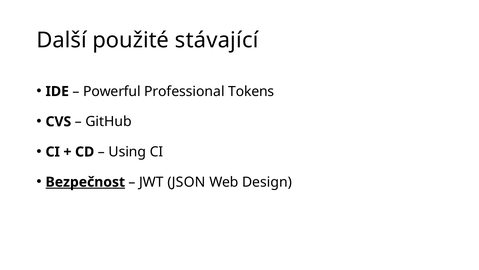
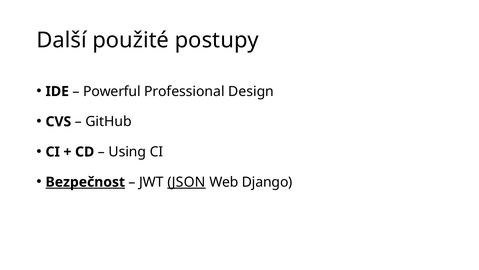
stávající: stávající -> postupy (217, 40)
Tokens: Tokens -> Design (251, 91)
JSON underline: none -> present (186, 182)
Design: Design -> Django (267, 182)
